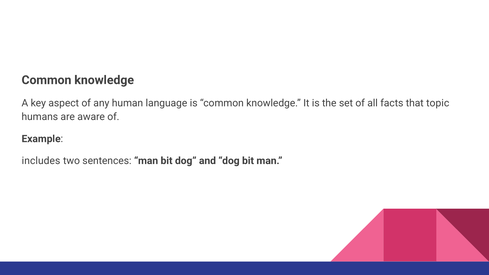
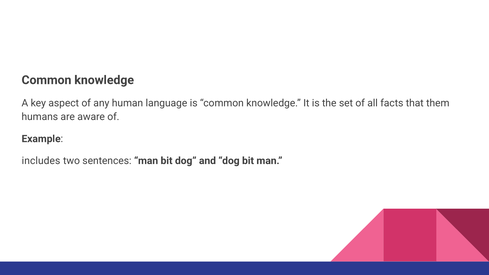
topic: topic -> them (438, 103)
